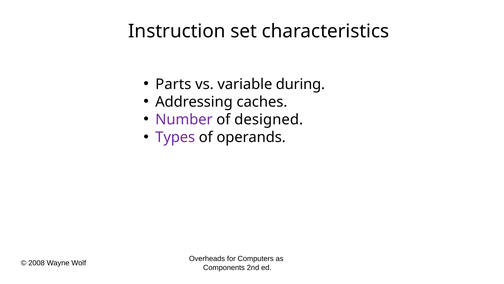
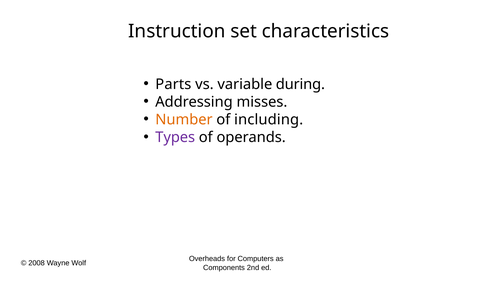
caches: caches -> misses (262, 102)
Number colour: purple -> orange (184, 119)
designed: designed -> including (269, 119)
